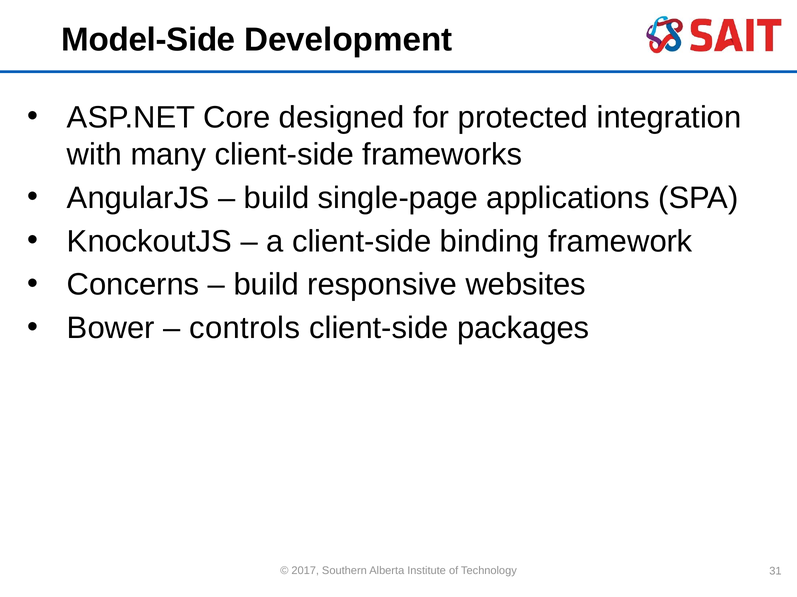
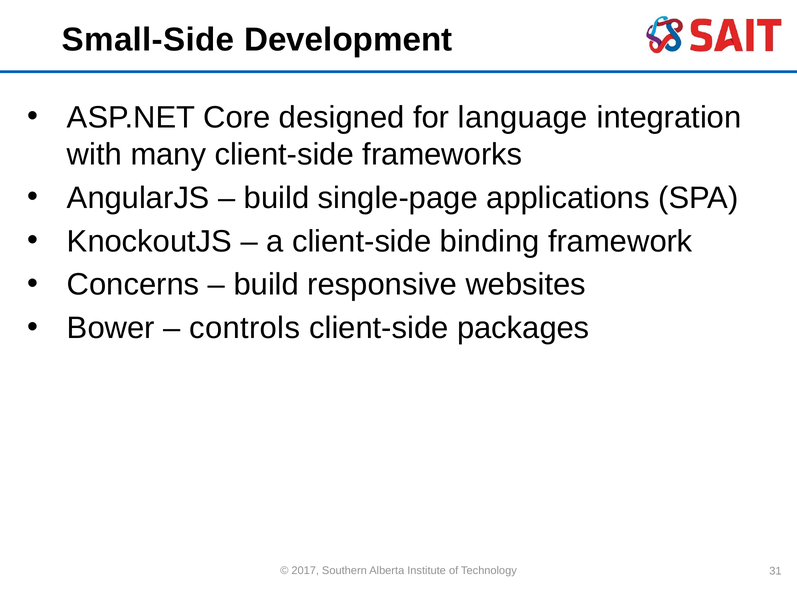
Model-Side: Model-Side -> Small-Side (148, 40)
protected: protected -> language (523, 118)
